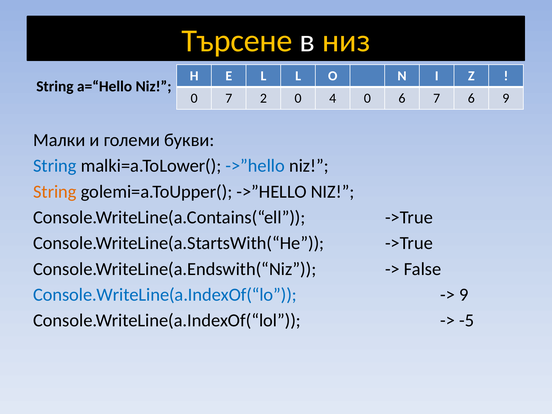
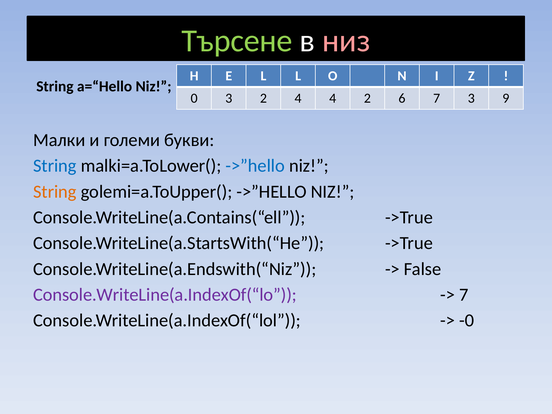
Търсене colour: yellow -> light green (237, 41)
низ colour: yellow -> pink (346, 41)
0 7: 7 -> 3 (229, 98)
2 0: 0 -> 4 (298, 98)
4 0: 0 -> 2 (367, 98)
7 6: 6 -> 3 (471, 98)
Console.WriteLine(a.IndexOf(“lo colour: blue -> purple (165, 295)
9: 9 -> 7 (464, 295)
-5: -5 -> -0 (467, 320)
